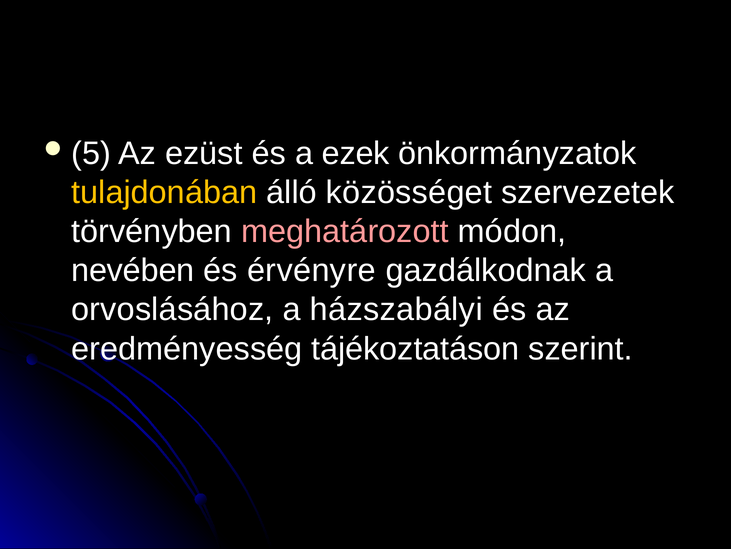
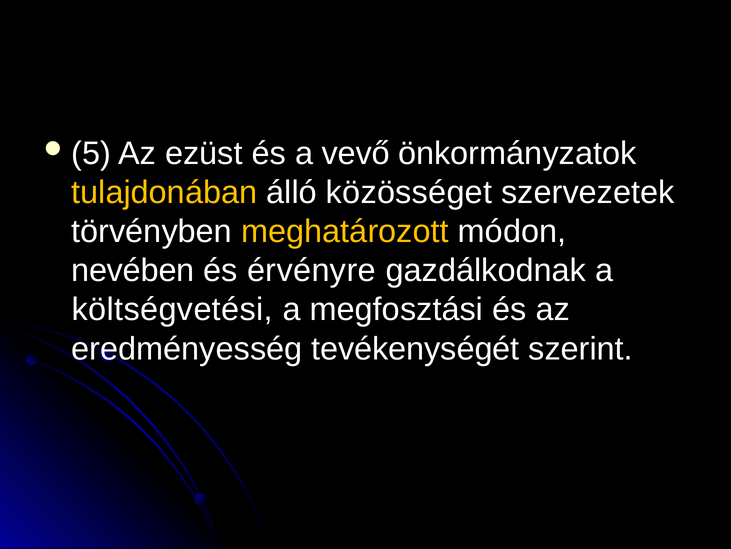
ezek: ezek -> vevő (356, 153)
meghatározott colour: pink -> yellow (345, 231)
orvoslásához: orvoslásához -> költségvetési (172, 309)
házszabályi: házszabályi -> megfosztási (396, 309)
tájékoztatáson: tájékoztatáson -> tevékenységét (415, 348)
